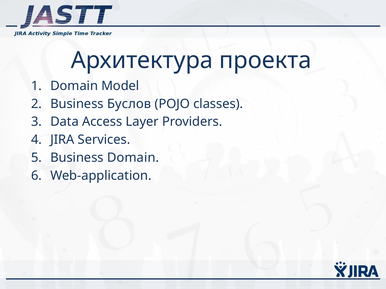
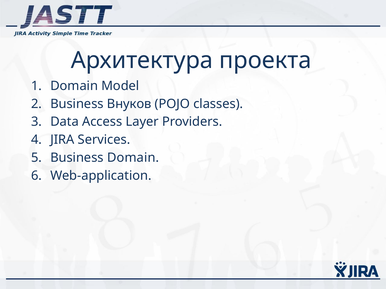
Буслов: Буслов -> Внуков (129, 104)
